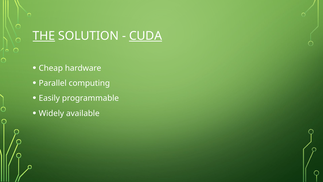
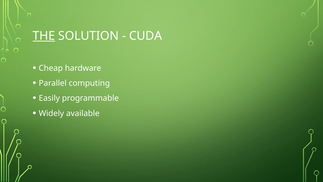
CUDA underline: present -> none (146, 36)
